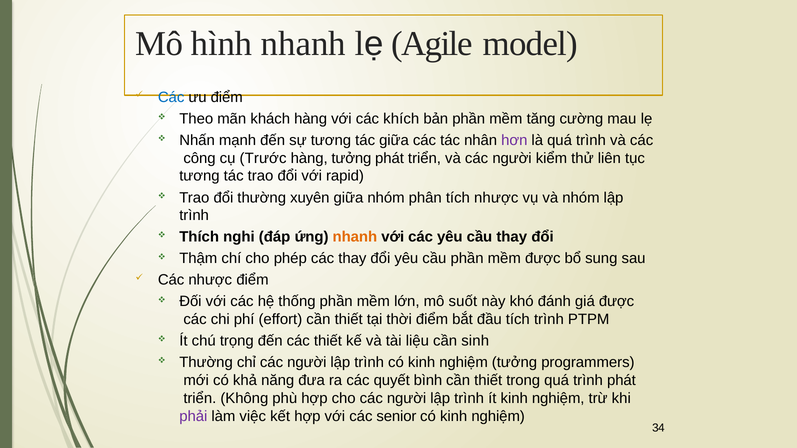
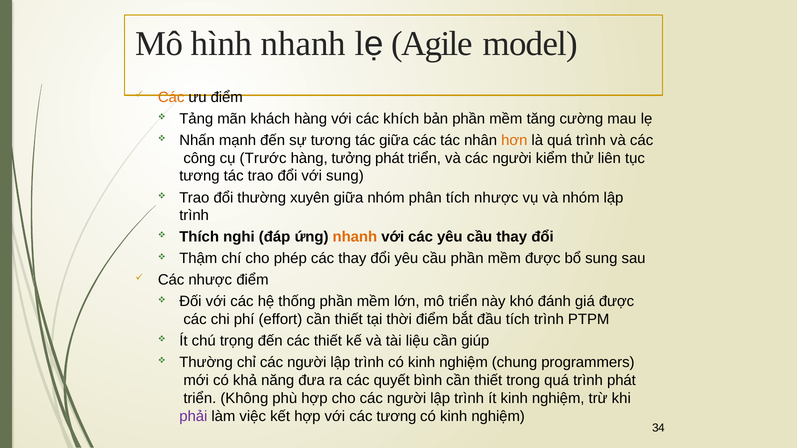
Các colour: blue -> orange (171, 97)
Theo: Theo -> Tảng (196, 119)
hơn colour: purple -> orange (514, 140)
với rapid: rapid -> sung (345, 176)
mô suốt: suốt -> triển (463, 302)
sinh: sinh -> giúp (475, 341)
nghiệm tưởng: tưởng -> chung (515, 363)
các senior: senior -> tương (396, 417)
